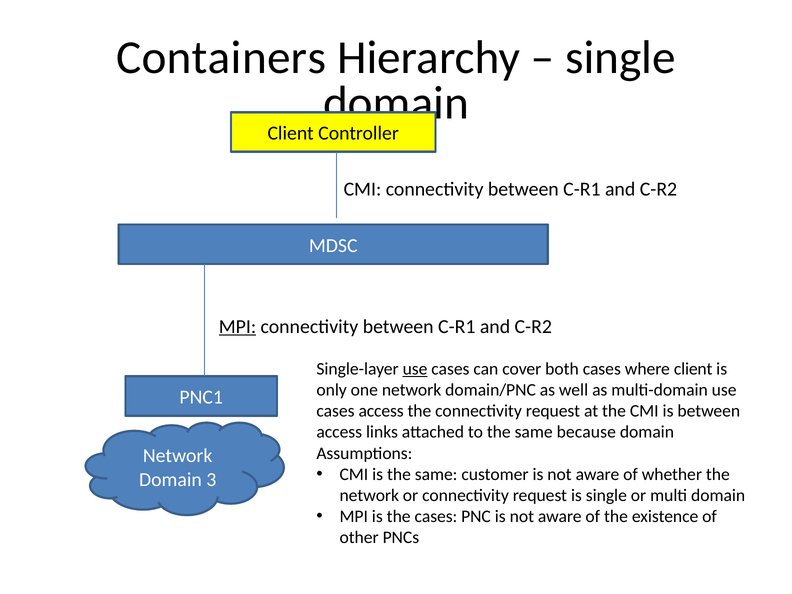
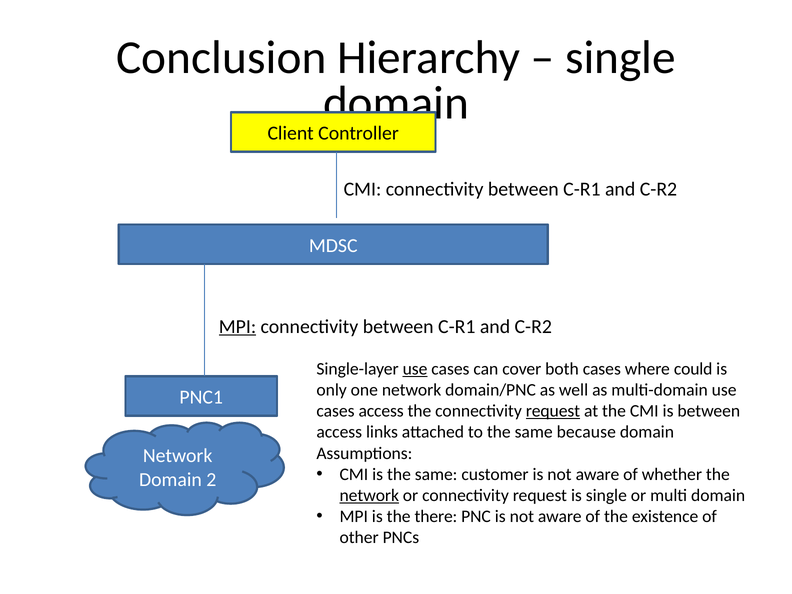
Containers: Containers -> Conclusion (221, 58)
where client: client -> could (693, 369)
request underline: none -> present (553, 411)
3: 3 -> 2 (211, 480)
network underline: none -> present (369, 495)
the cases: cases -> there (436, 517)
